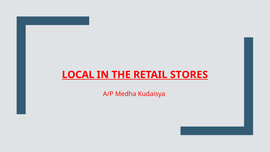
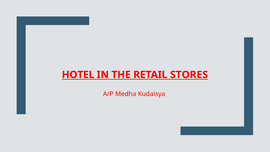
LOCAL: LOCAL -> HOTEL (78, 75)
